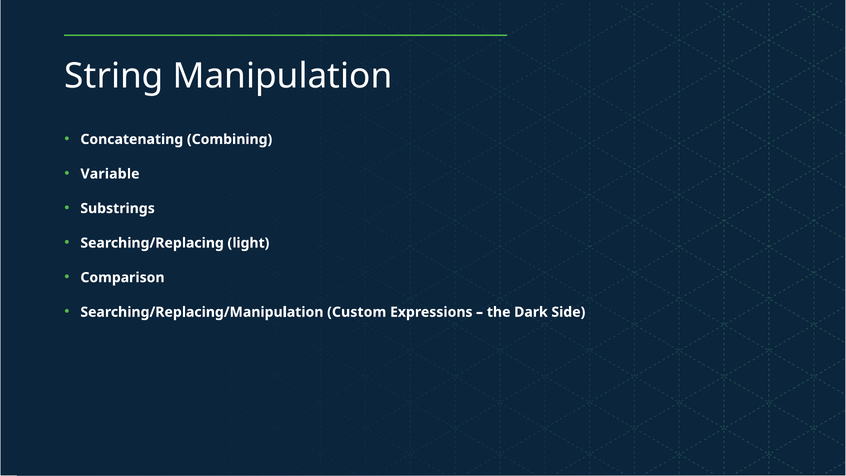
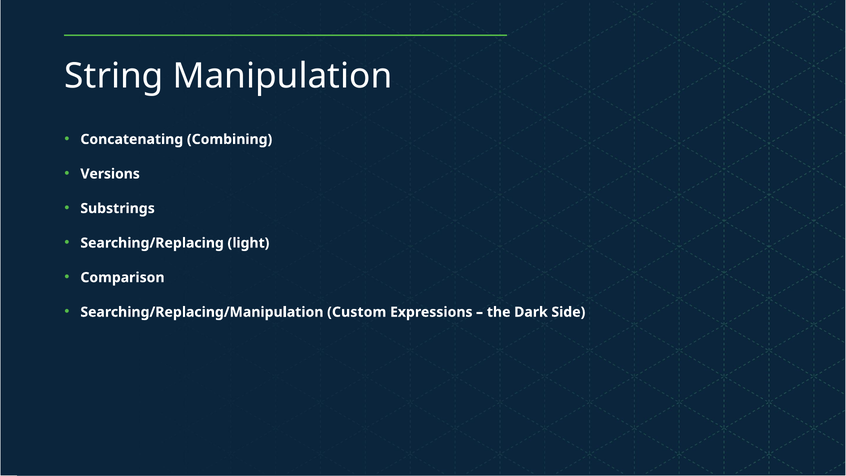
Variable: Variable -> Versions (110, 174)
